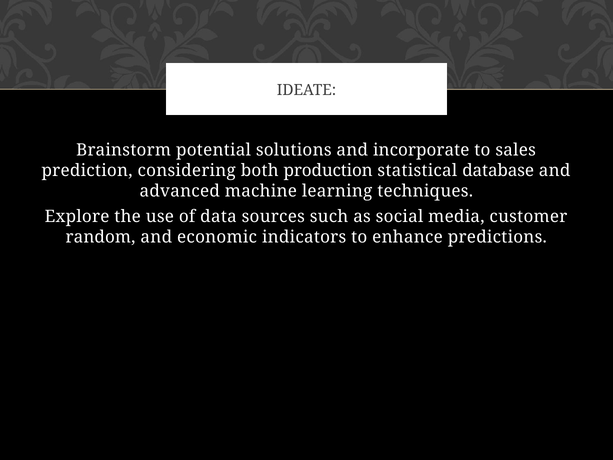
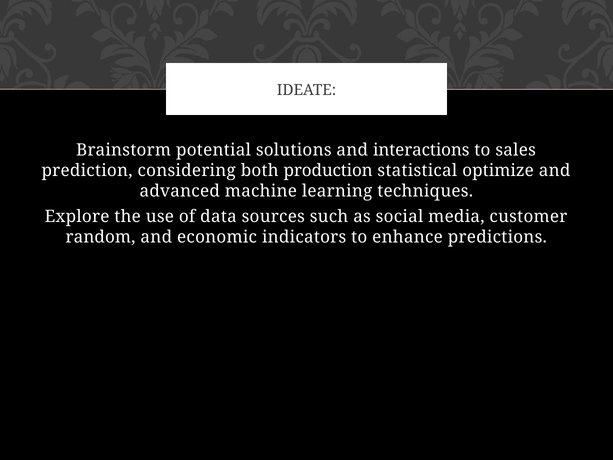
incorporate: incorporate -> interactions (421, 150)
database: database -> optimize (498, 170)
